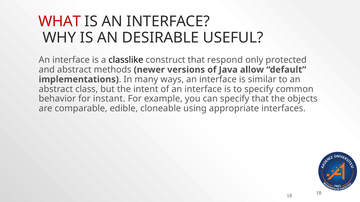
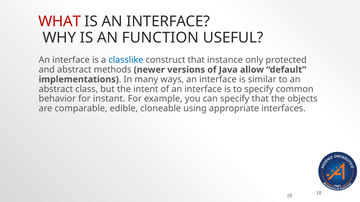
DESIRABLE: DESIRABLE -> FUNCTION (160, 38)
classlike colour: black -> blue (126, 60)
respond: respond -> instance (225, 60)
